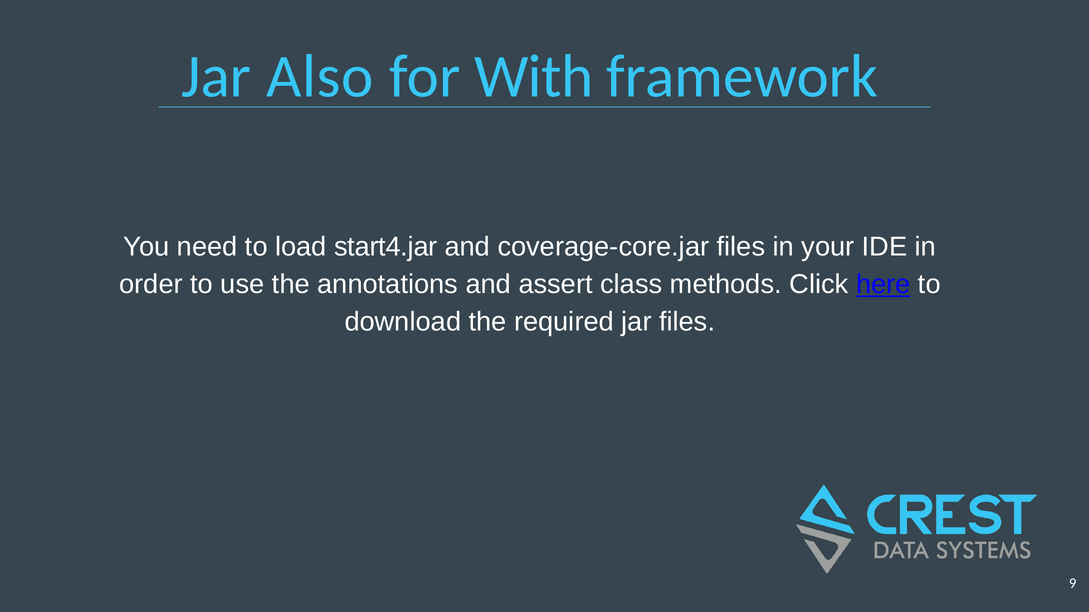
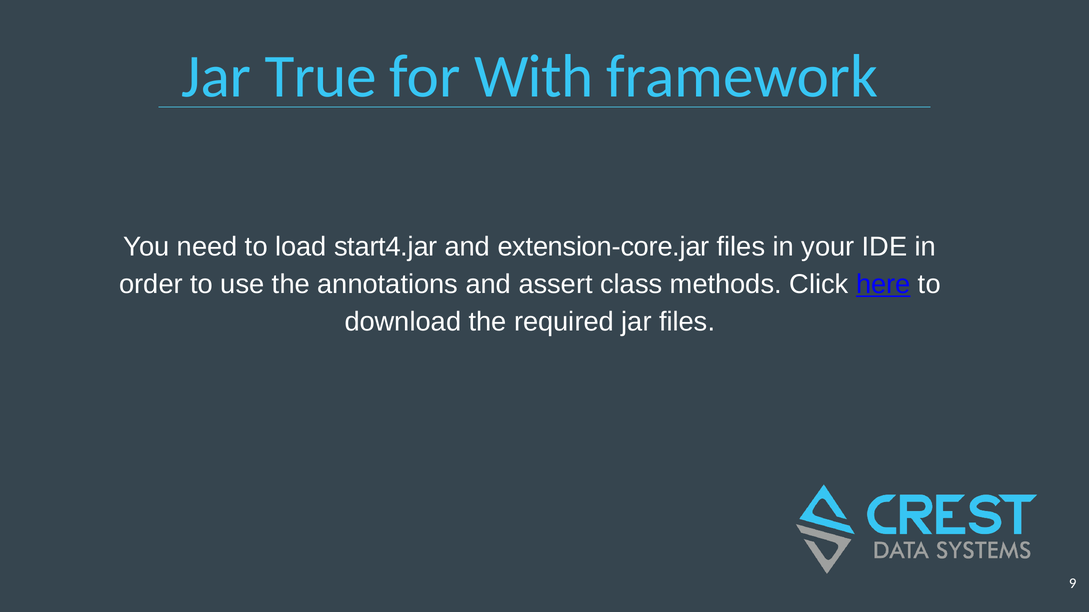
Also: Also -> True (321, 76)
coverage-core.jar: coverage-core.jar -> extension-core.jar (604, 247)
